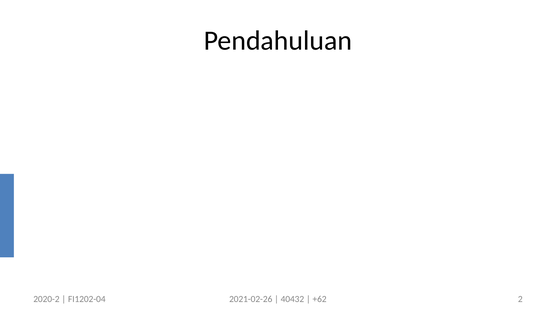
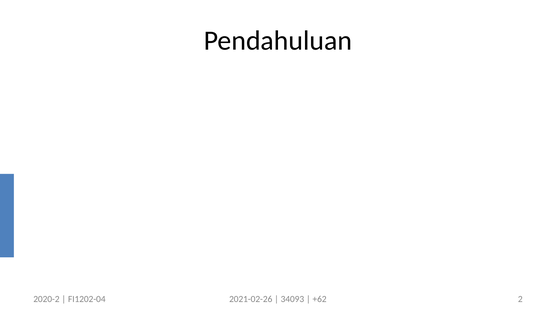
40432: 40432 -> 34093 (292, 299)
